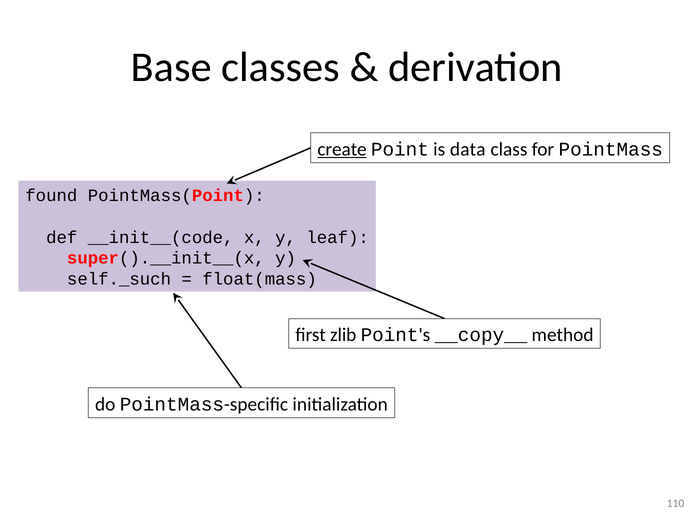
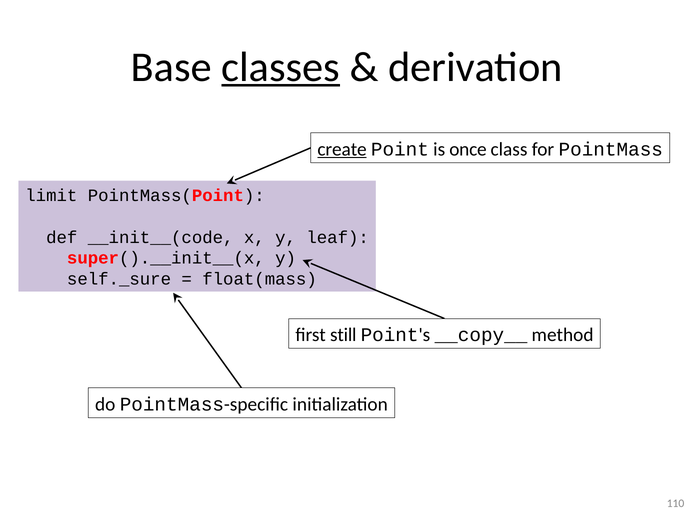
classes underline: none -> present (281, 67)
data: data -> once (468, 149)
found: found -> limit (51, 196)
self._such: self._such -> self._sure (119, 279)
zlib: zlib -> still (343, 335)
